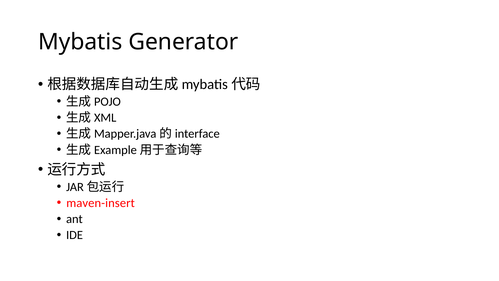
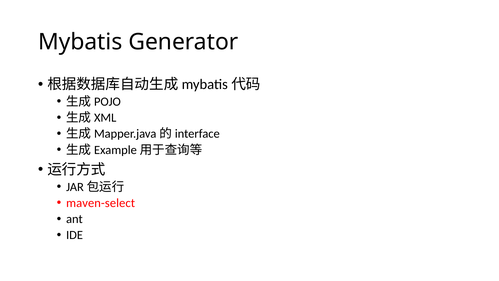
maven-insert: maven-insert -> maven-select (101, 203)
